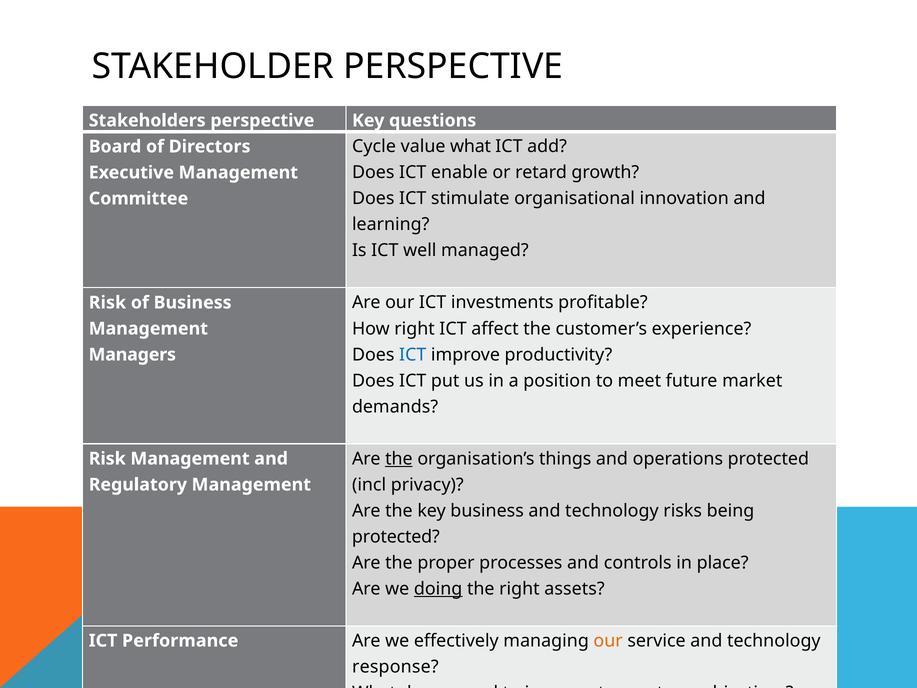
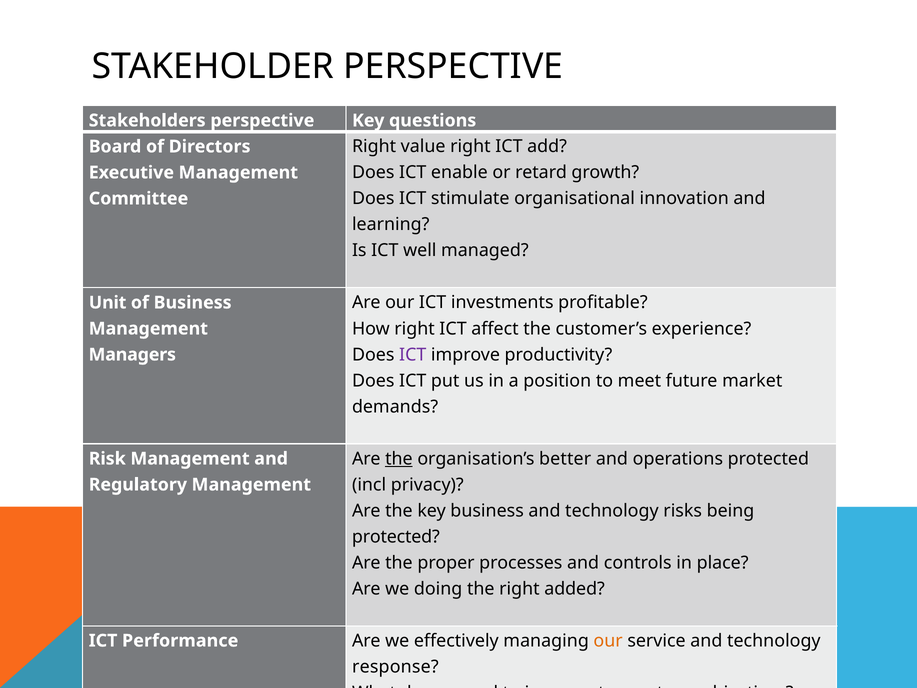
Cycle: Cycle -> Right (374, 147)
value what: what -> right (470, 147)
Risk: Risk -> Unit (108, 303)
ICT colour: blue -> purple (413, 354)
things: things -> better (565, 458)
doing underline: present -> none (438, 588)
assets: assets -> added (575, 588)
